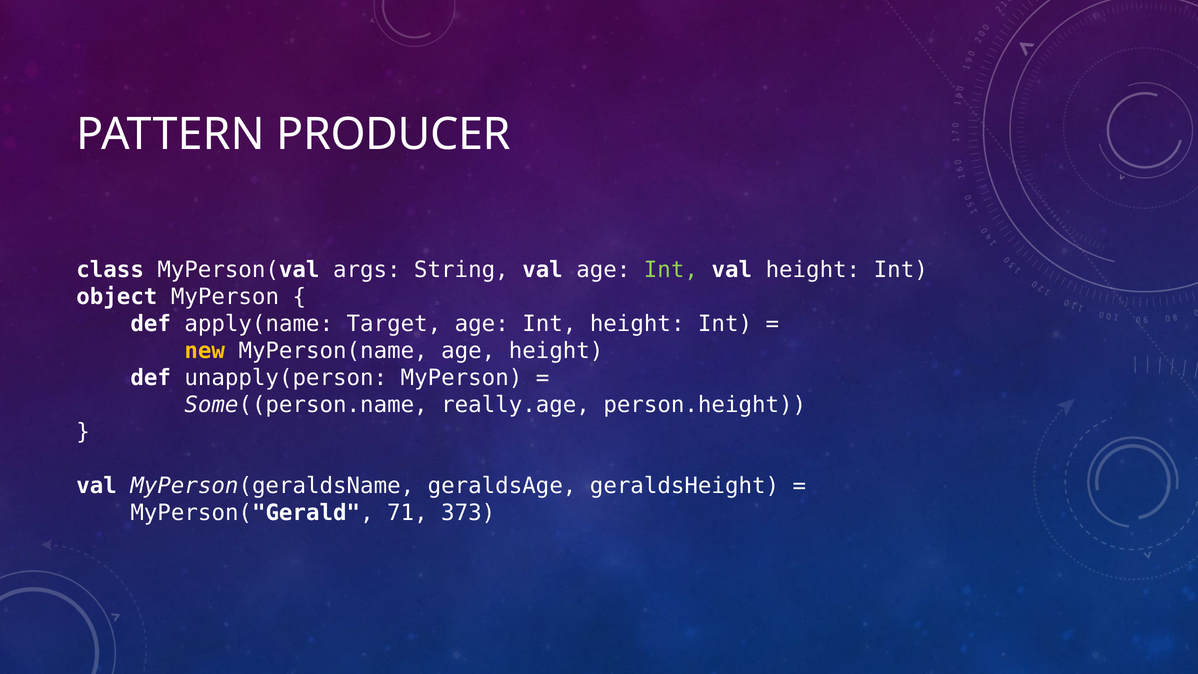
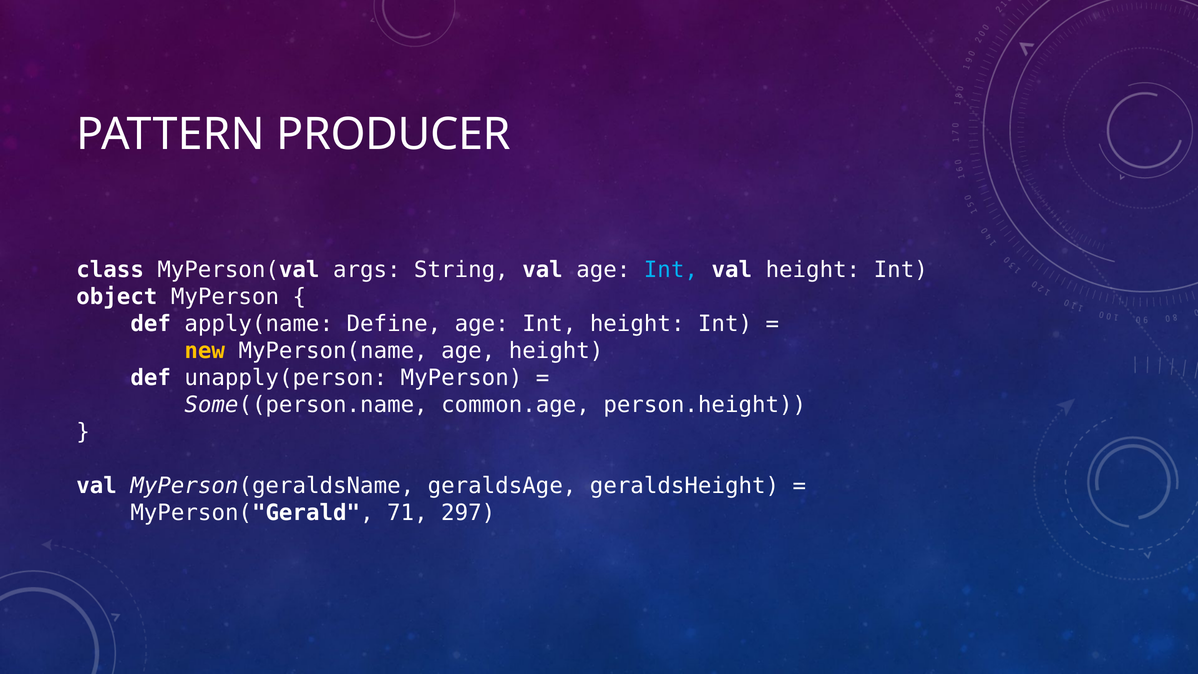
Int colour: light green -> light blue (671, 270)
Target: Target -> Define (394, 324)
really.age: really.age -> common.age (516, 405)
373: 373 -> 297 (468, 513)
